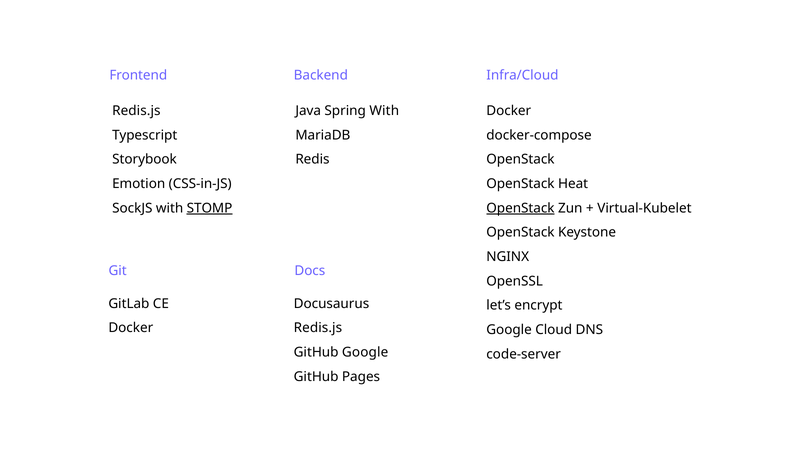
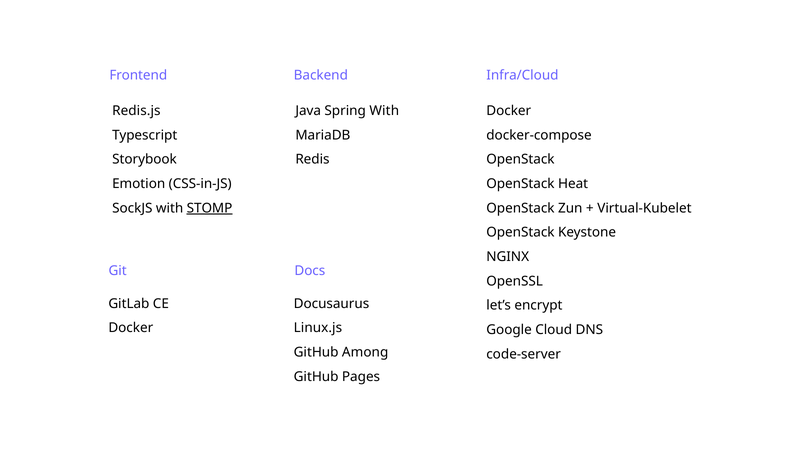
OpenStack underline: present -> none (520, 208)
Redis.js: Redis.js -> Linux.js (318, 328)
GitHub Google: Google -> Among (365, 352)
